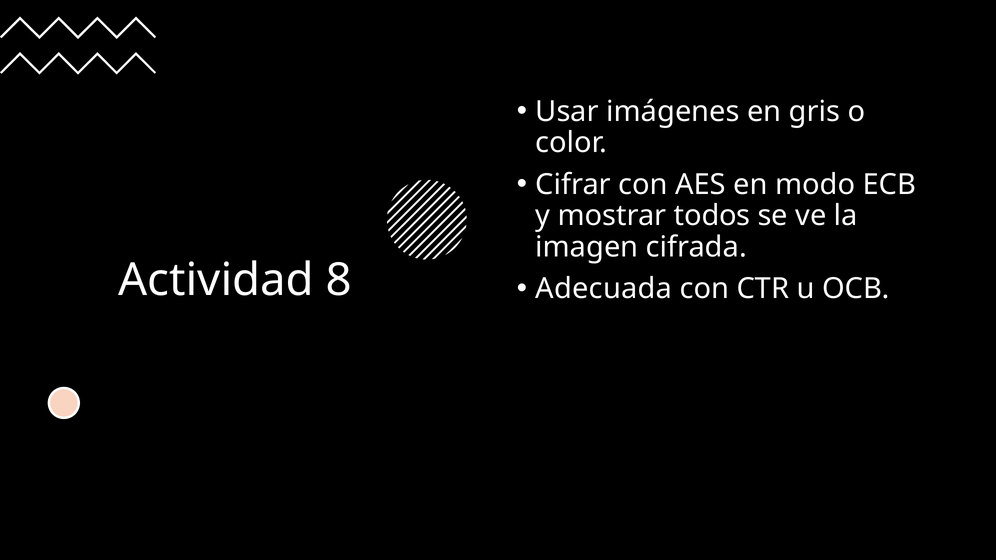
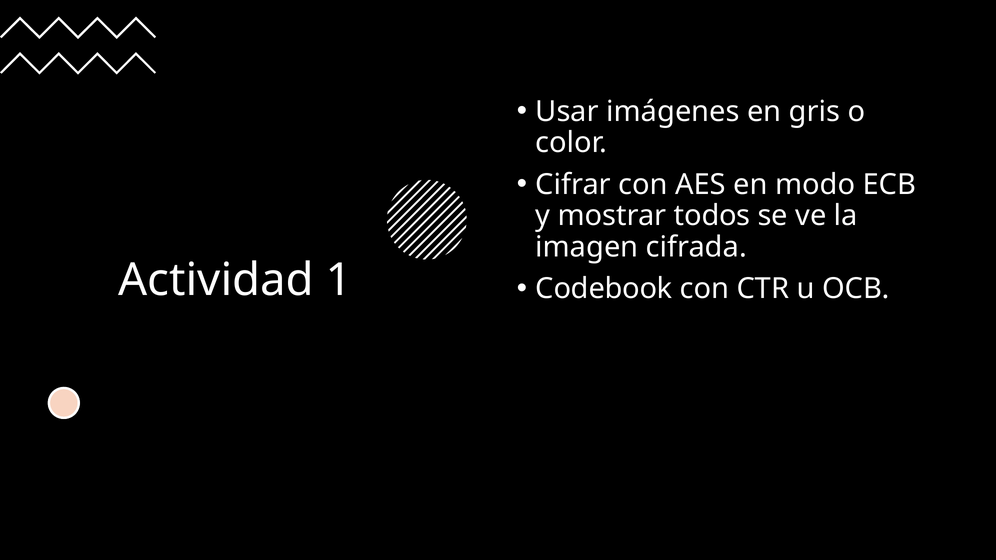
8: 8 -> 1 (339, 280)
Adecuada: Adecuada -> Codebook (604, 289)
